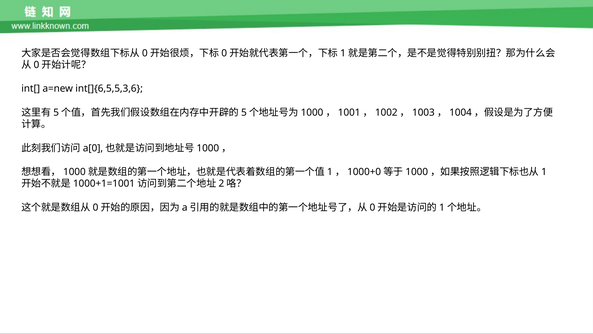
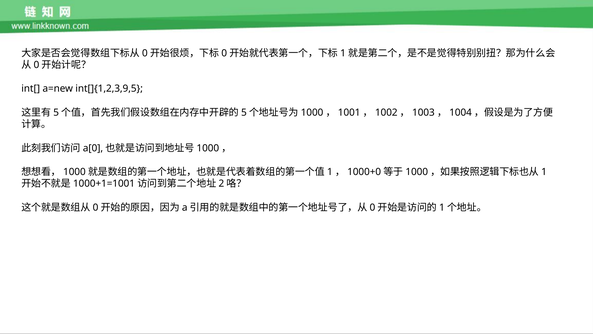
int[]{6,5,5,3,6: int[]{6,5,5,3,6 -> int[]{1,2,3,9,5 (109, 89)
